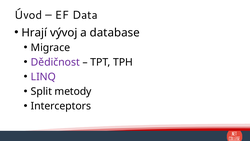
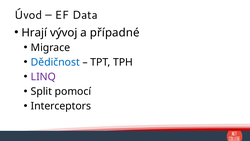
database: database -> případné (115, 33)
Dědičnost colour: purple -> blue (55, 62)
metody: metody -> pomocí (73, 91)
